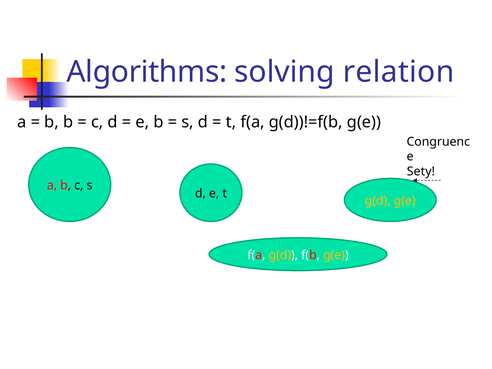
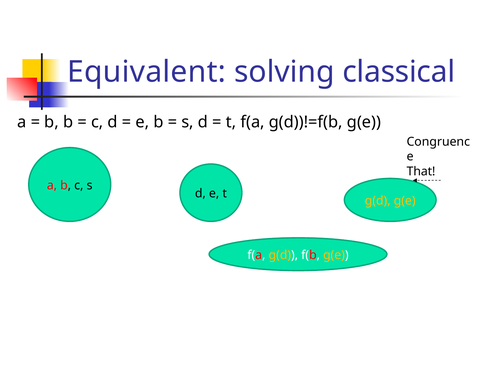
Algorithms: Algorithms -> Equivalent (146, 72)
relation: relation -> classical (399, 72)
Sety: Sety -> That (421, 171)
